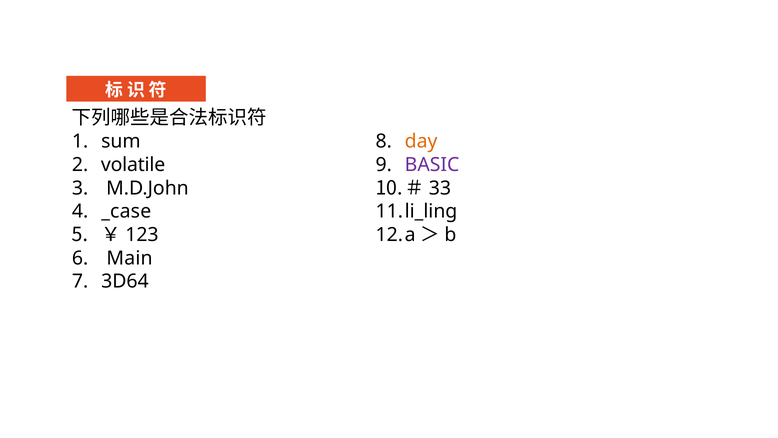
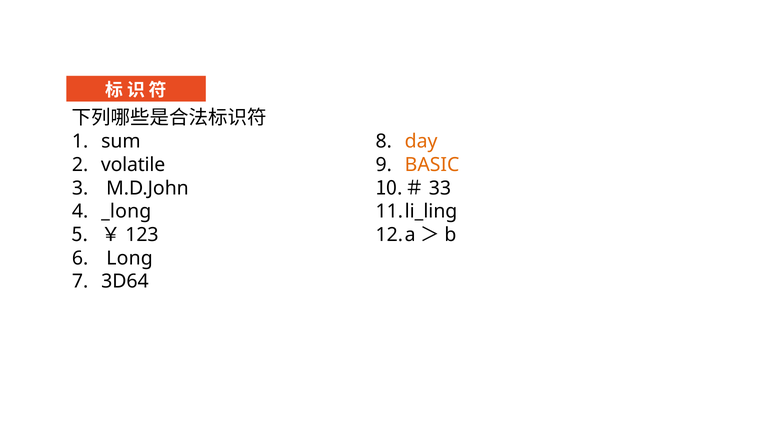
BASIC colour: purple -> orange (432, 165)
_case: _case -> _long (126, 211)
Main: Main -> Long (130, 258)
